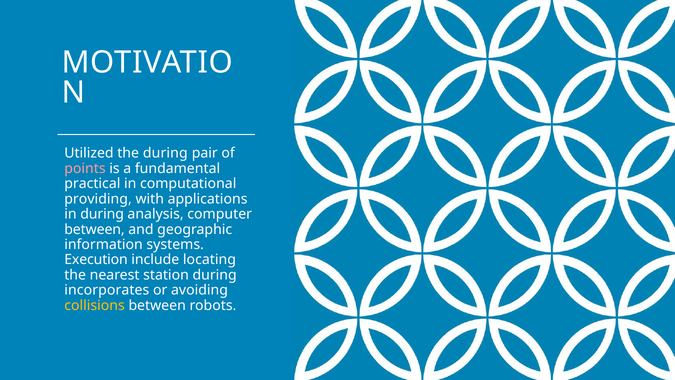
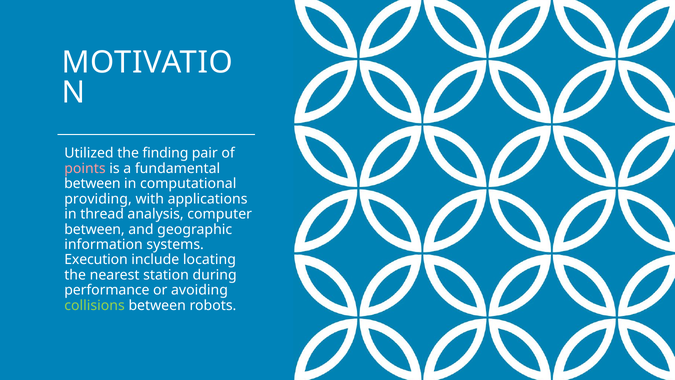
the during: during -> finding (165, 153)
practical: practical -> between (92, 184)
in during: during -> thread (102, 214)
incorporates: incorporates -> performance (107, 290)
collisions colour: yellow -> light green (95, 305)
